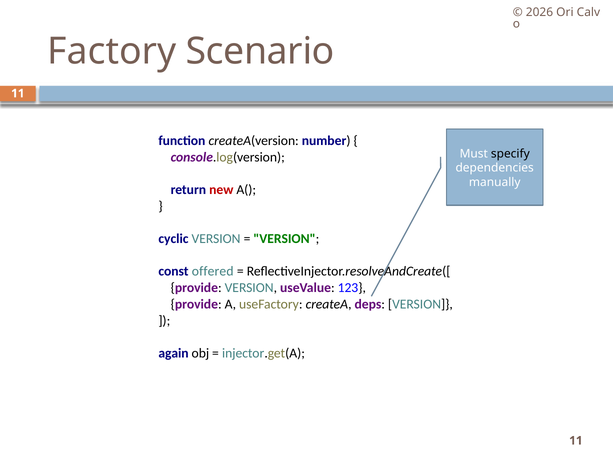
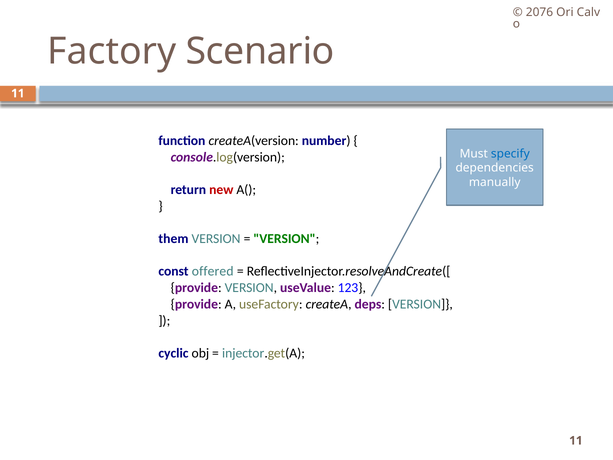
2026: 2026 -> 2076 (539, 12)
specify colour: black -> blue (510, 154)
cyclic: cyclic -> them (173, 239)
again: again -> cyclic (173, 353)
